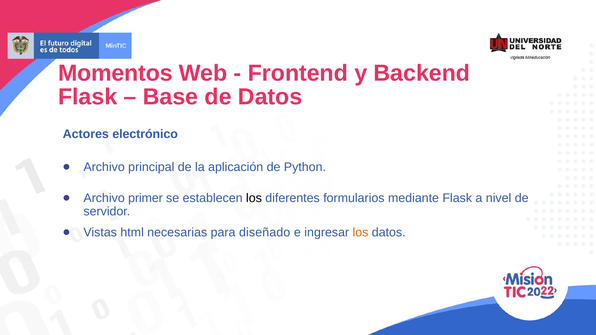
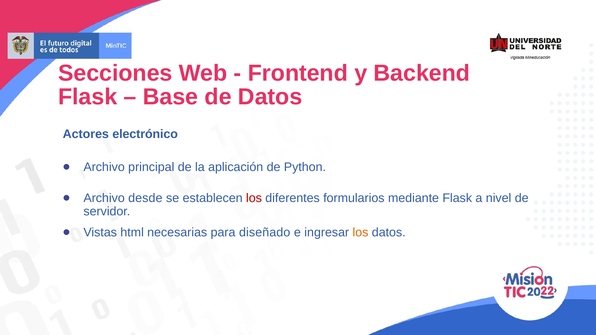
Momentos: Momentos -> Secciones (115, 73)
primer: primer -> desde (145, 198)
los colour: black -> red (254, 198)
